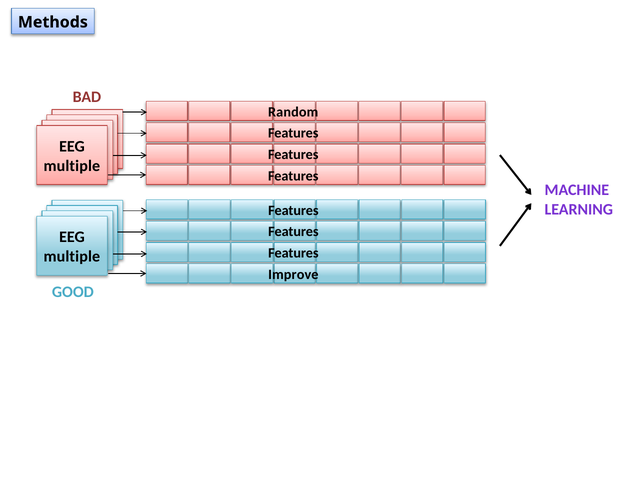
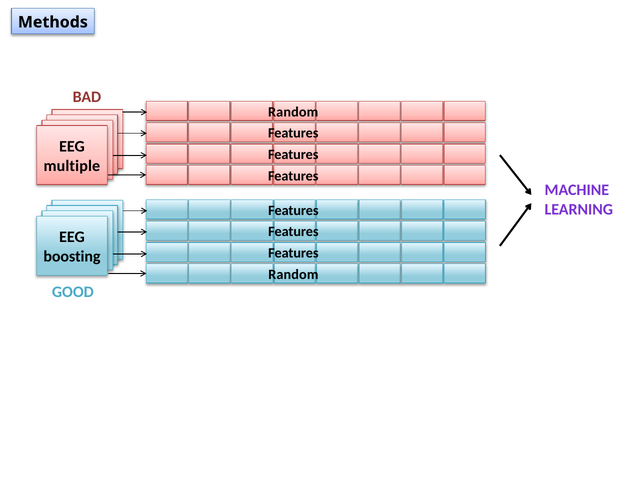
multiple: multiple -> boosting (72, 256)
Improve: Improve -> Random (293, 274)
